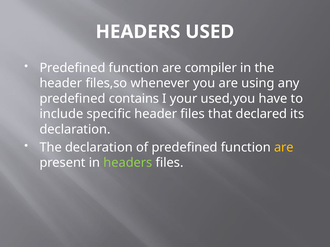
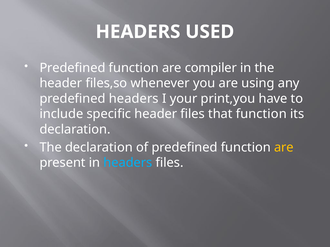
predefined contains: contains -> headers (134, 99)
used,you: used,you -> print,you (228, 99)
that declared: declared -> function (261, 114)
headers colour: light green -> light blue (128, 163)
